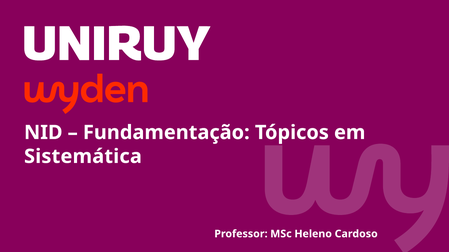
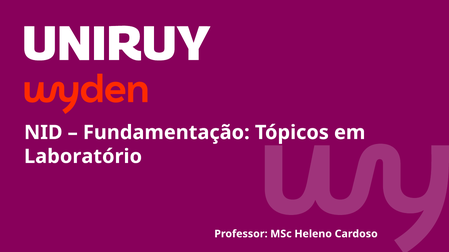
Sistemática: Sistemática -> Laboratório (83, 157)
